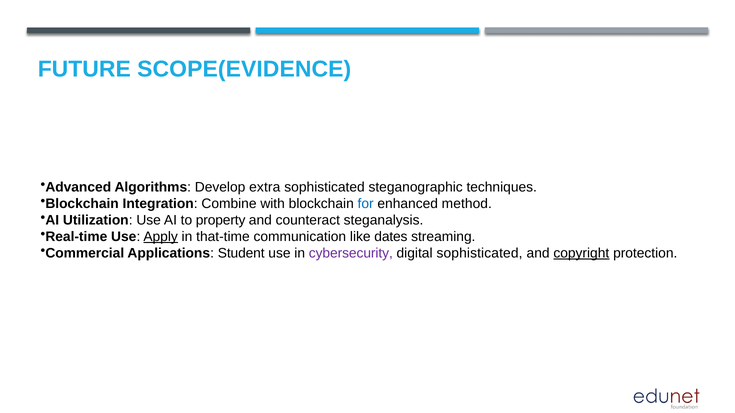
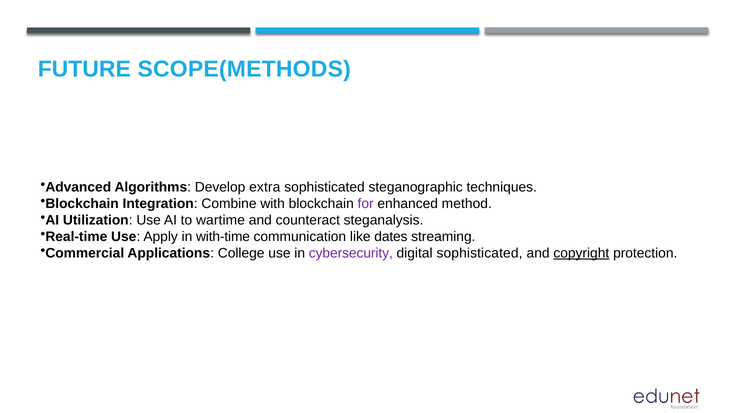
SCOPE(EVIDENCE: SCOPE(EVIDENCE -> SCOPE(METHODS (244, 69)
for colour: blue -> purple (366, 204)
property: property -> wartime (220, 220)
Apply underline: present -> none (161, 237)
that-time: that-time -> with-time (223, 237)
Student: Student -> College (241, 253)
